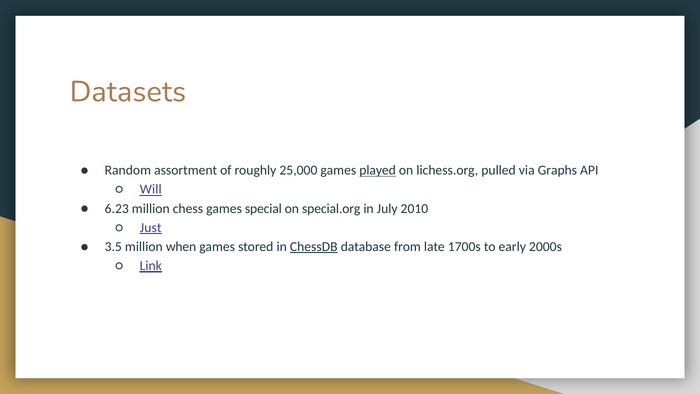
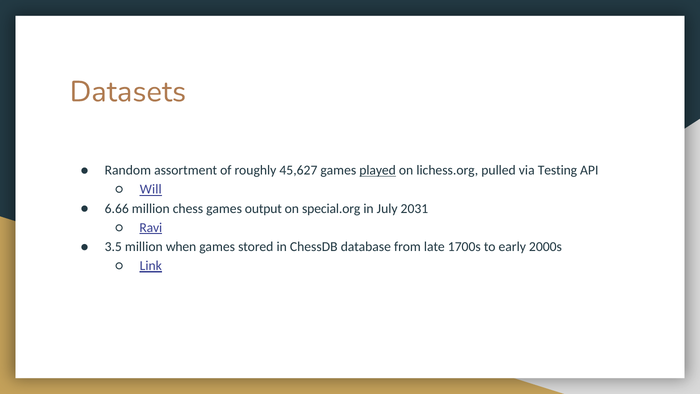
25,000: 25,000 -> 45,627 (298, 170)
Graphs: Graphs -> Testing (557, 170)
6.23: 6.23 -> 6.66 (117, 208)
special: special -> output (263, 208)
2010: 2010 -> 2031 (414, 208)
Just: Just -> Ravi (151, 227)
ChessDB underline: present -> none (314, 247)
